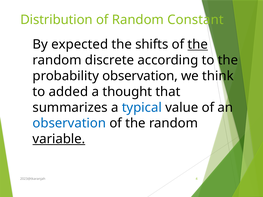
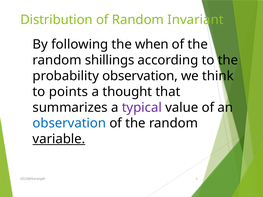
Constant: Constant -> Invariant (195, 20)
expected: expected -> following (80, 45)
shifts: shifts -> when (152, 45)
the underline: present -> none (198, 45)
discrete: discrete -> shillings (110, 60)
added: added -> points (68, 92)
typical colour: blue -> purple (142, 108)
